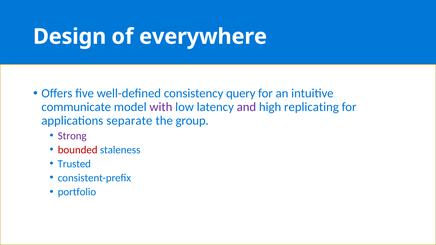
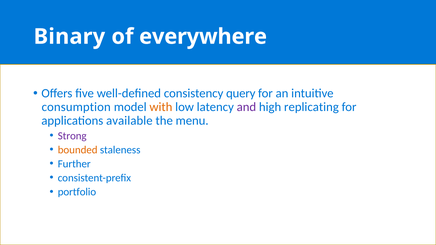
Design: Design -> Binary (69, 37)
communicate: communicate -> consumption (76, 107)
with colour: purple -> orange (161, 107)
separate: separate -> available (129, 121)
group: group -> menu (192, 121)
bounded colour: red -> orange (78, 150)
Trusted: Trusted -> Further (74, 164)
